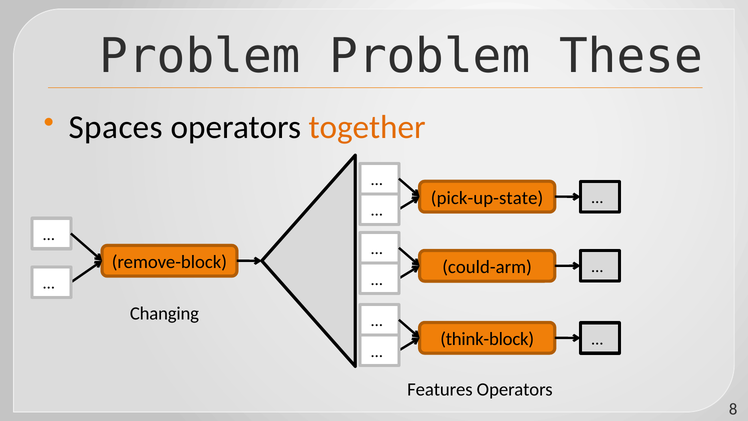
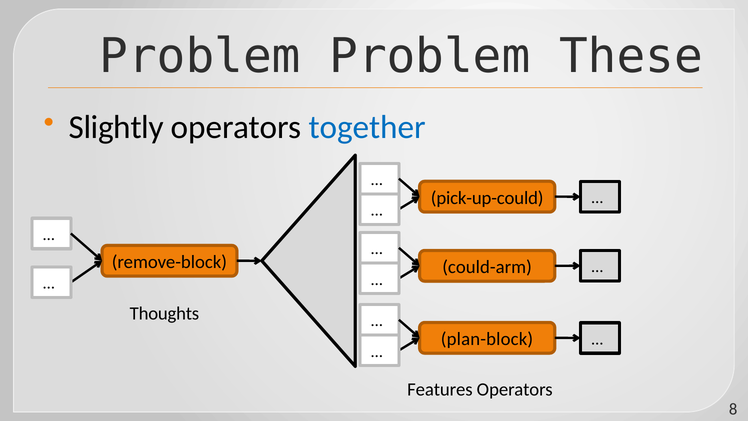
Spaces: Spaces -> Slightly (116, 127)
together colour: orange -> blue (367, 127)
pick-up-state: pick-up-state -> pick-up-could (487, 198)
Changing: Changing -> Thoughts (164, 314)
think-block: think-block -> plan-block (487, 339)
